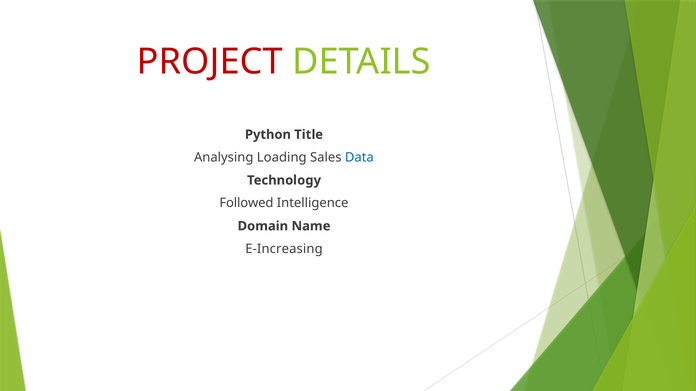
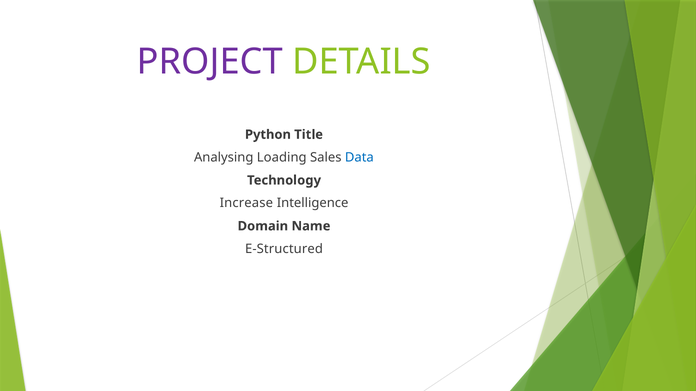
PROJECT colour: red -> purple (210, 62)
Followed: Followed -> Increase (246, 203)
E-Increasing: E-Increasing -> E-Structured (284, 249)
